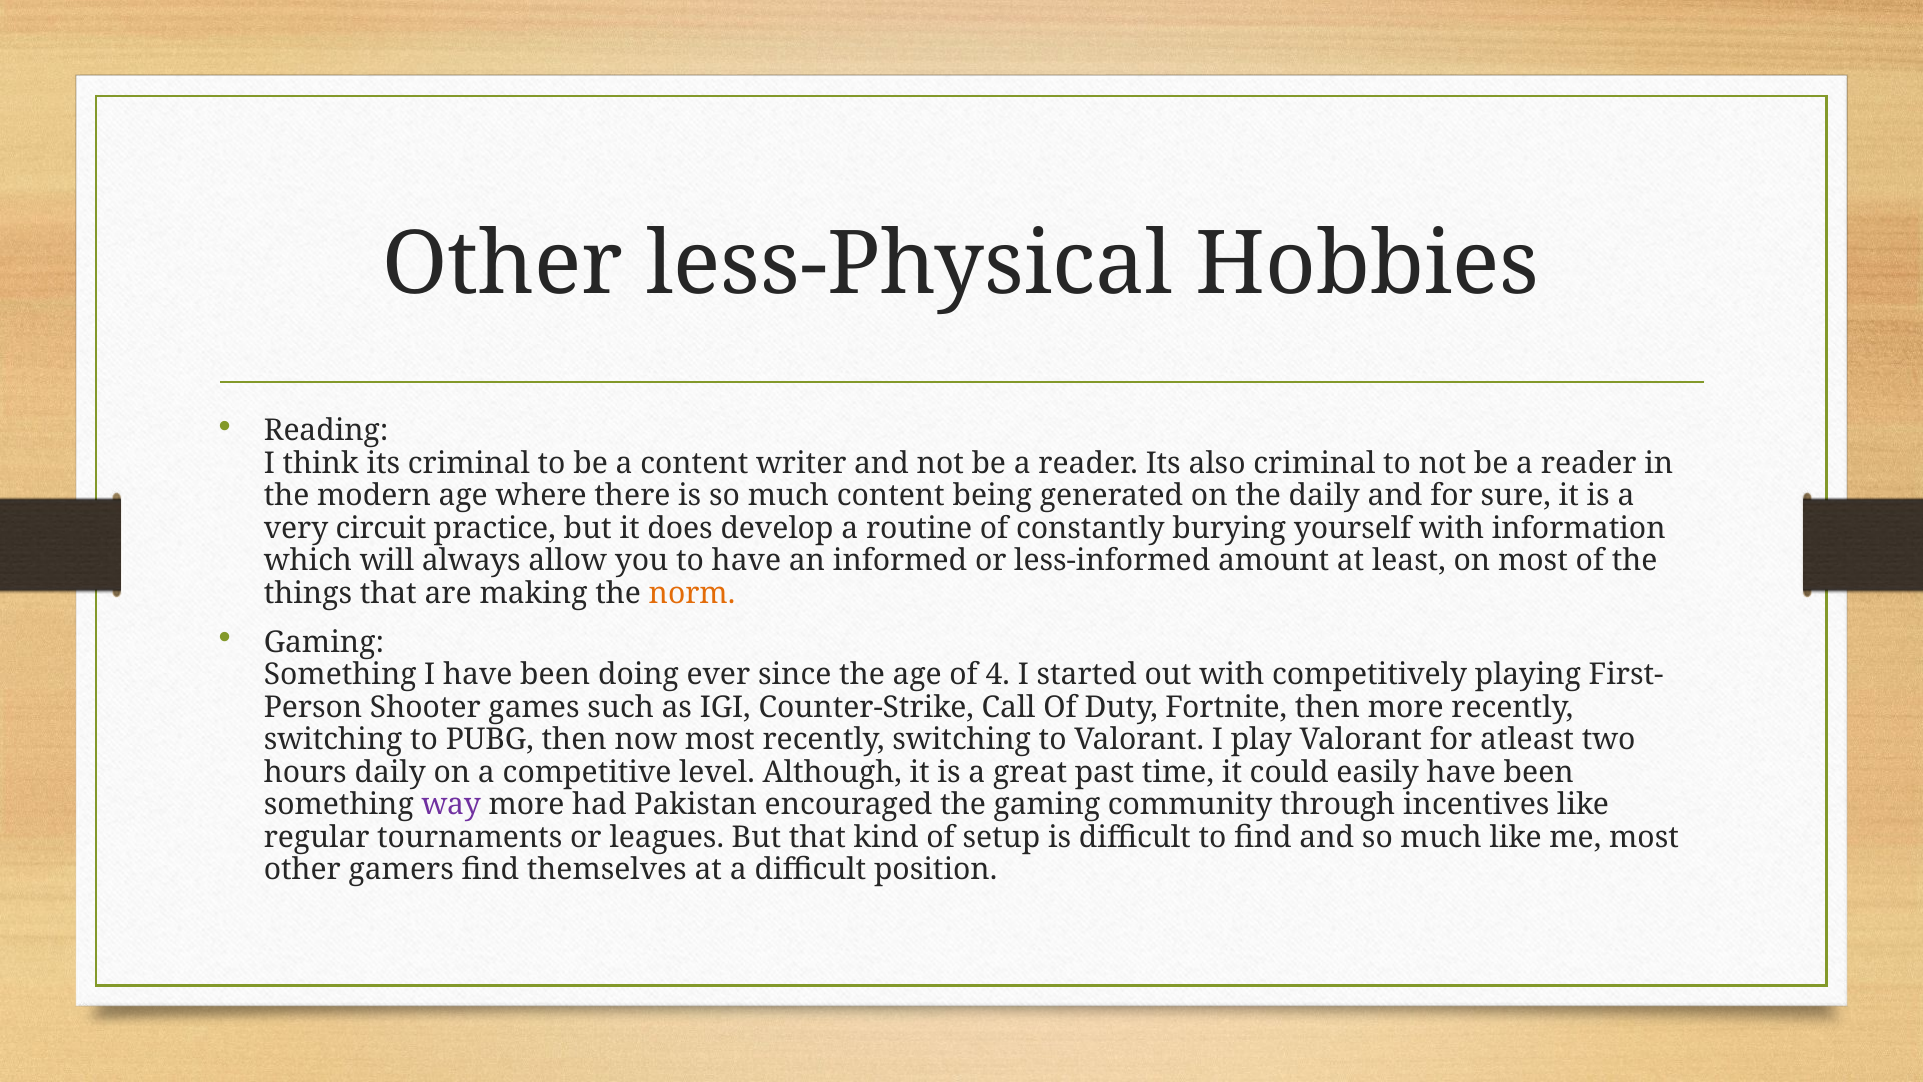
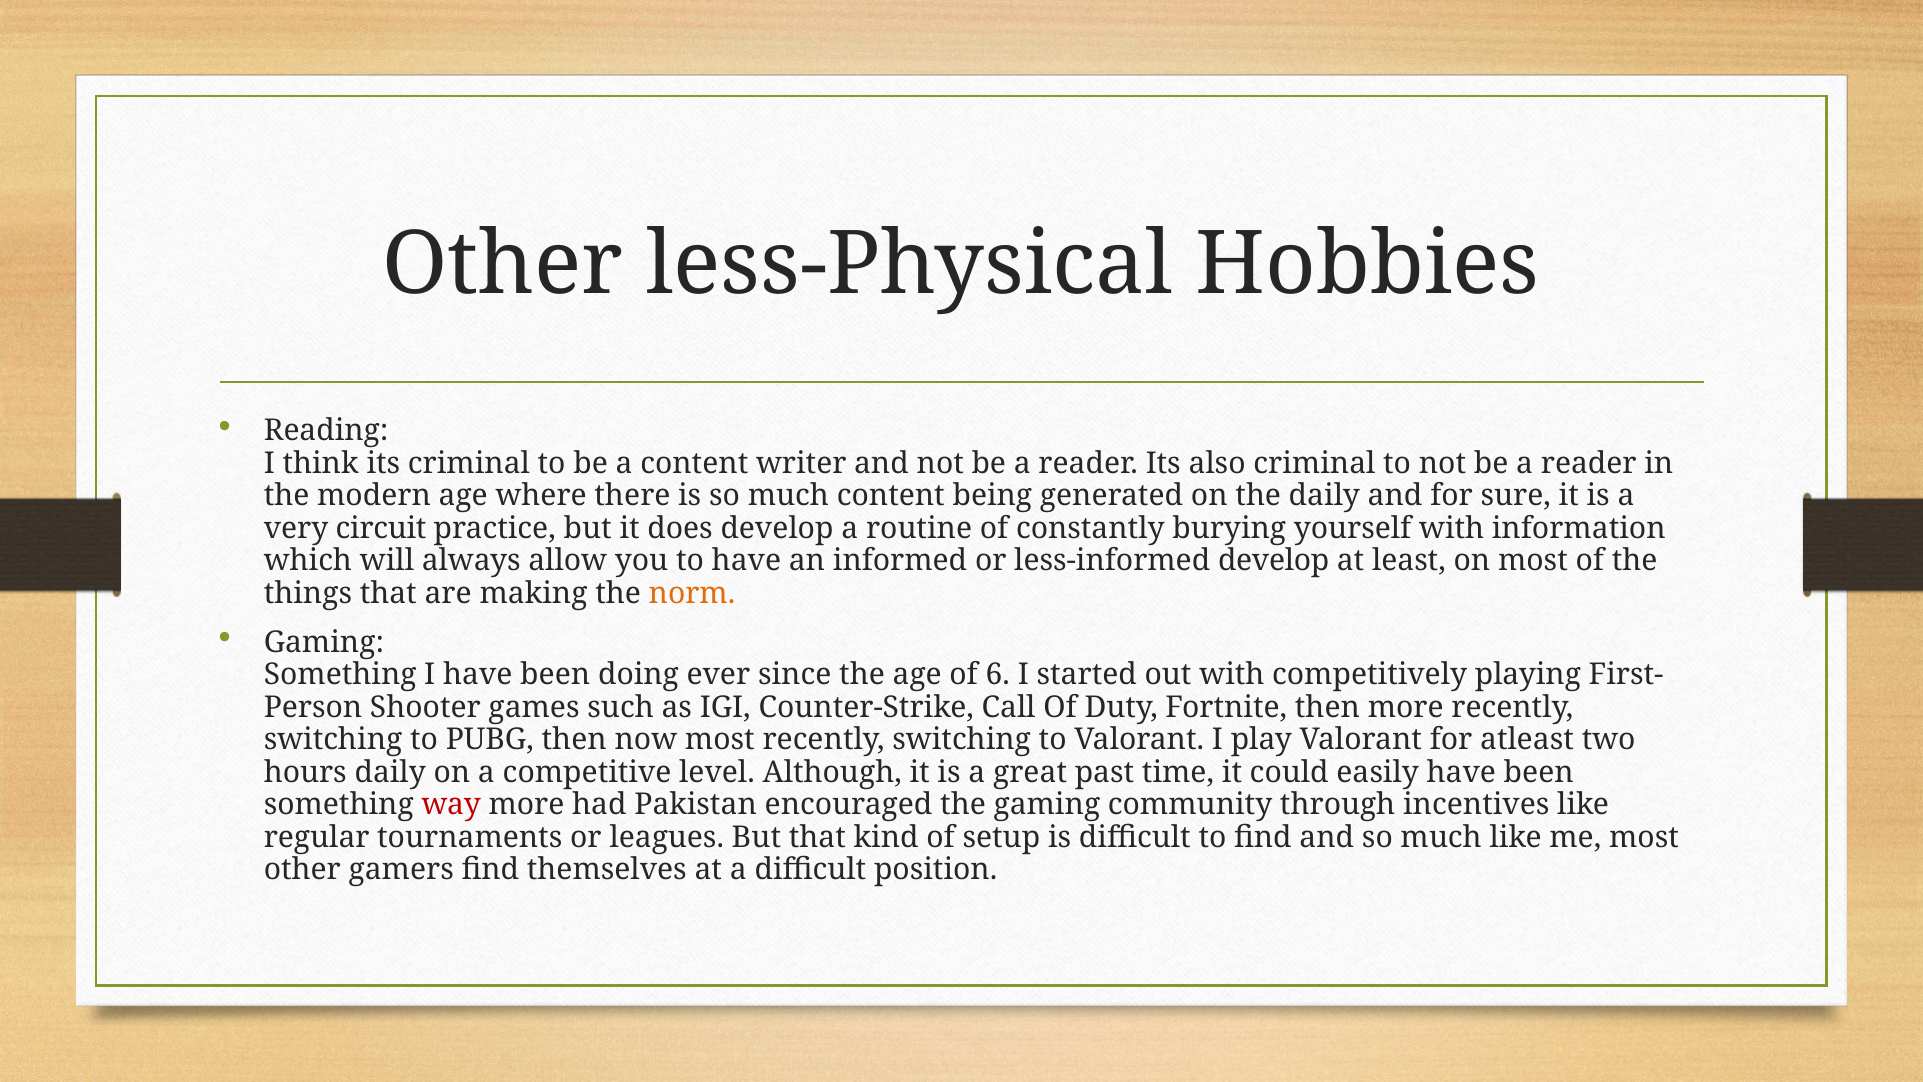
less-informed amount: amount -> develop (1274, 561)
4: 4 -> 6 (998, 675)
way colour: purple -> red (451, 804)
